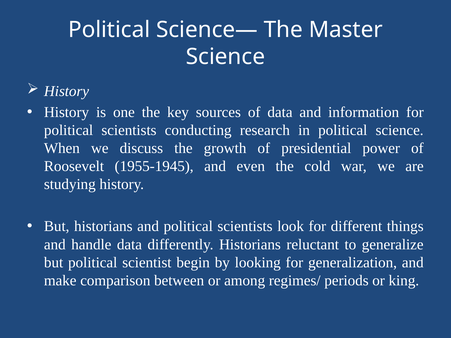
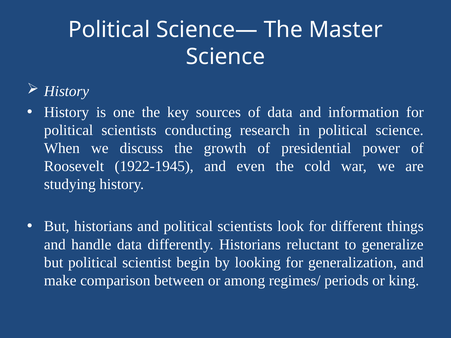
1955-1945: 1955-1945 -> 1922-1945 (154, 166)
